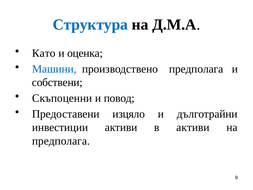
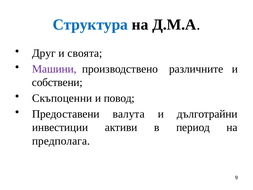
Като: Като -> Друг (44, 53)
оценка: оценка -> своята (85, 53)
Машини colour: blue -> purple (54, 69)
производствено предполага: предполага -> различните (196, 69)
изцяло: изцяло -> валута (129, 114)
в активи: активи -> период (193, 127)
